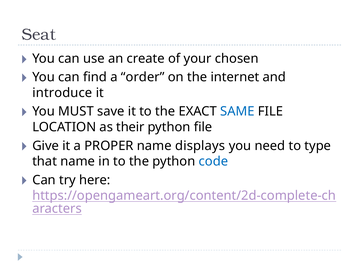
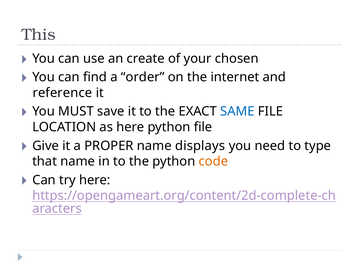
Seat: Seat -> This (39, 35)
introduce: introduce -> reference (62, 93)
as their: their -> here (130, 127)
code colour: blue -> orange (213, 161)
